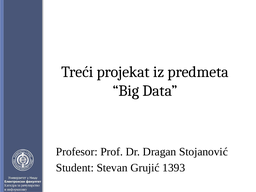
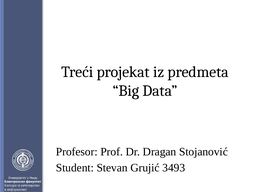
1393: 1393 -> 3493 (174, 168)
